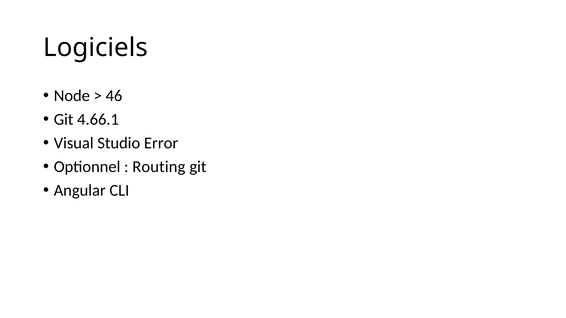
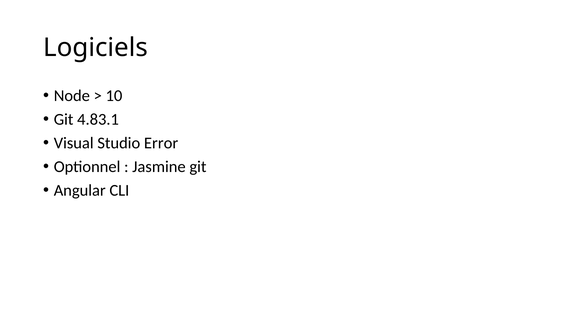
46: 46 -> 10 (114, 96)
4.66.1: 4.66.1 -> 4.83.1 (98, 119)
Routing: Routing -> Jasmine (159, 167)
